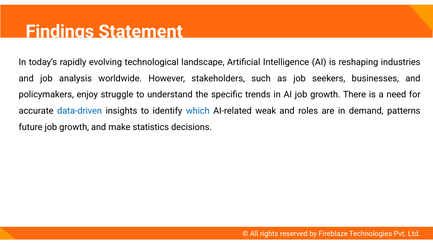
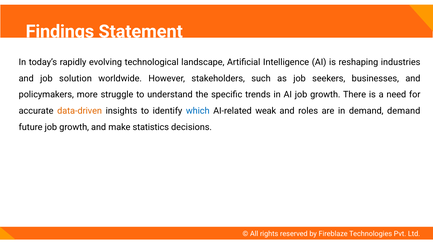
analysis: analysis -> solution (75, 79)
enjoy: enjoy -> more (87, 95)
data-driven colour: blue -> orange (80, 111)
demand patterns: patterns -> demand (404, 111)
